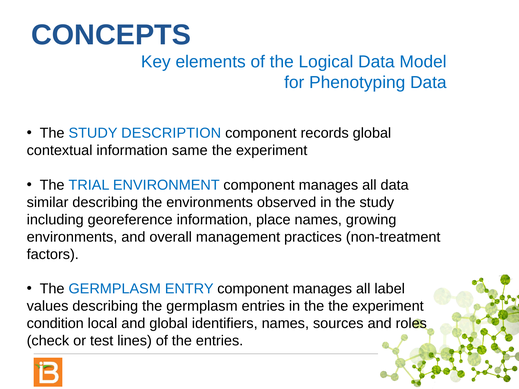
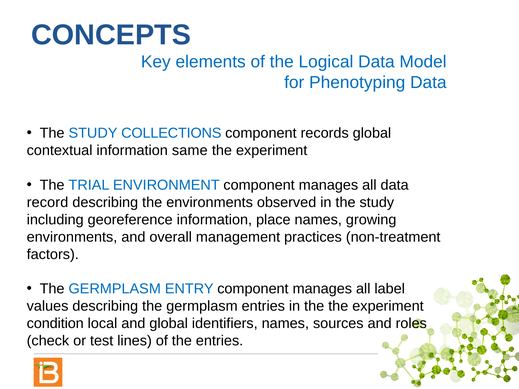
DESCRIPTION: DESCRIPTION -> COLLECTIONS (171, 133)
similar: similar -> record (47, 203)
